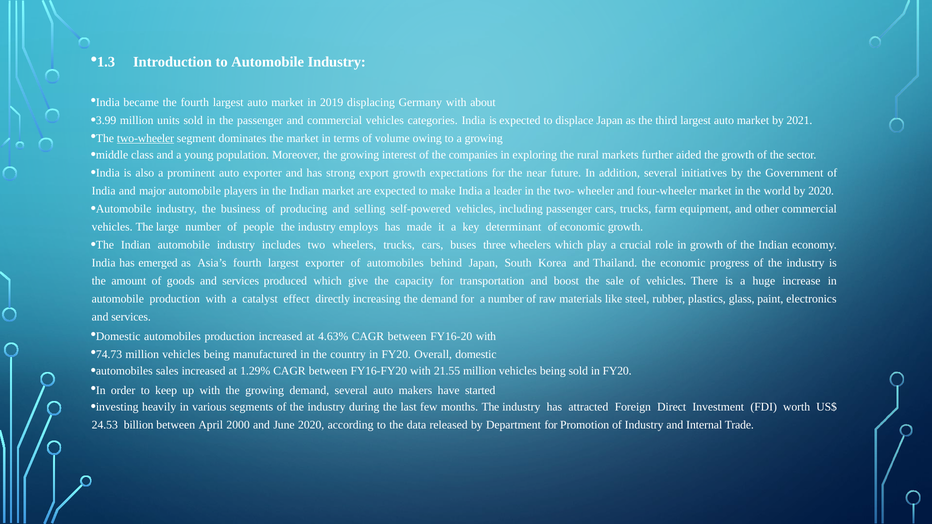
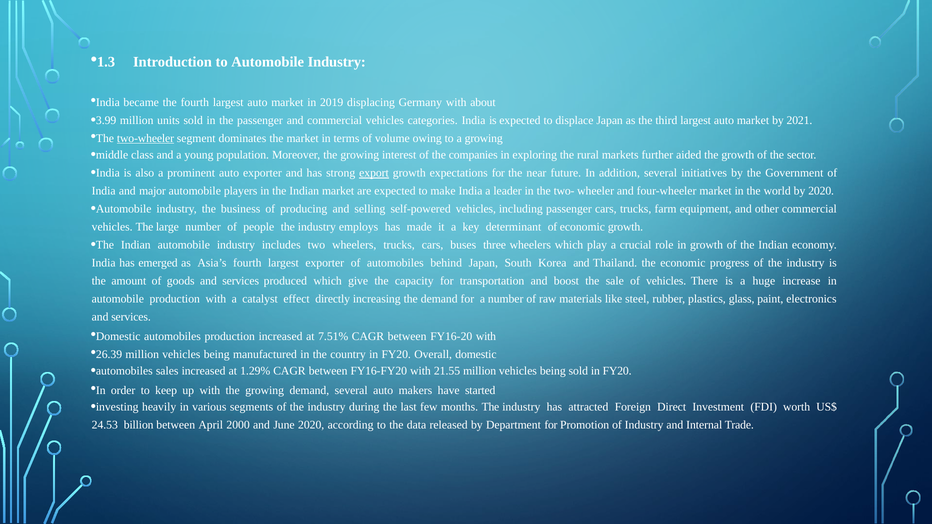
export underline: none -> present (374, 173)
4.63%: 4.63% -> 7.51% (333, 337)
74.73: 74.73 -> 26.39 (109, 355)
